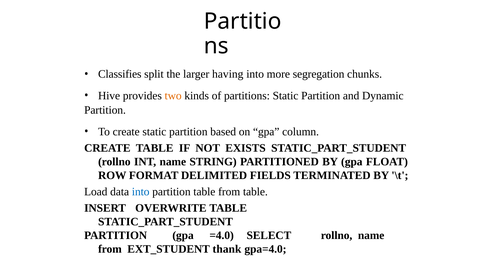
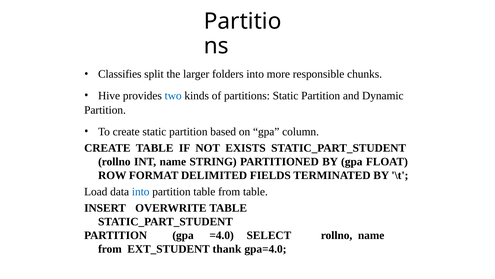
having: having -> folders (228, 74)
segregation: segregation -> responsible (319, 74)
two colour: orange -> blue (173, 95)
